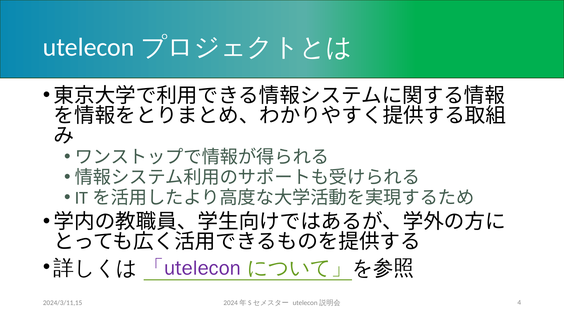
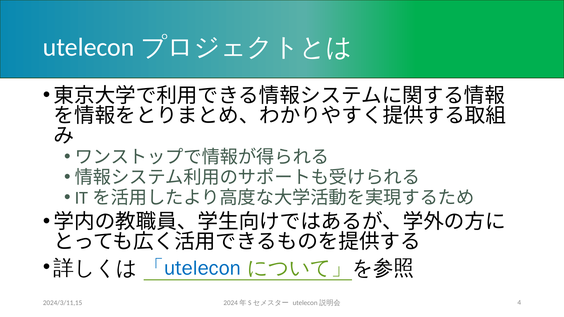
「utelecon colour: purple -> blue (192, 268)
